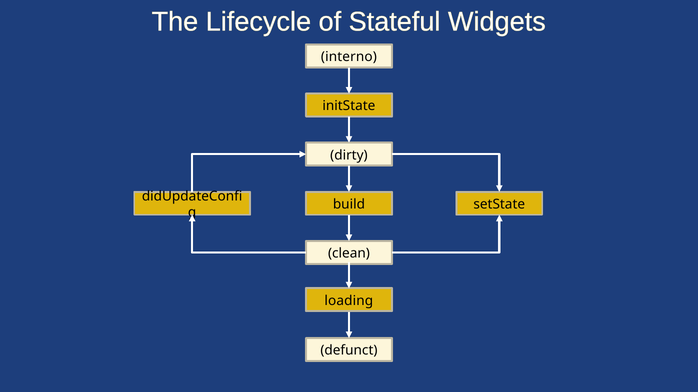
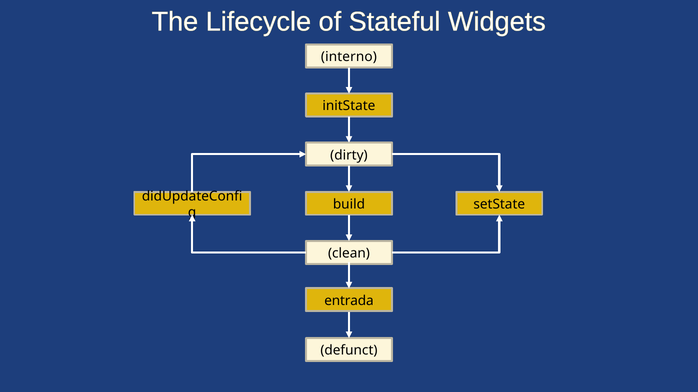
loading: loading -> entrada (349, 301)
